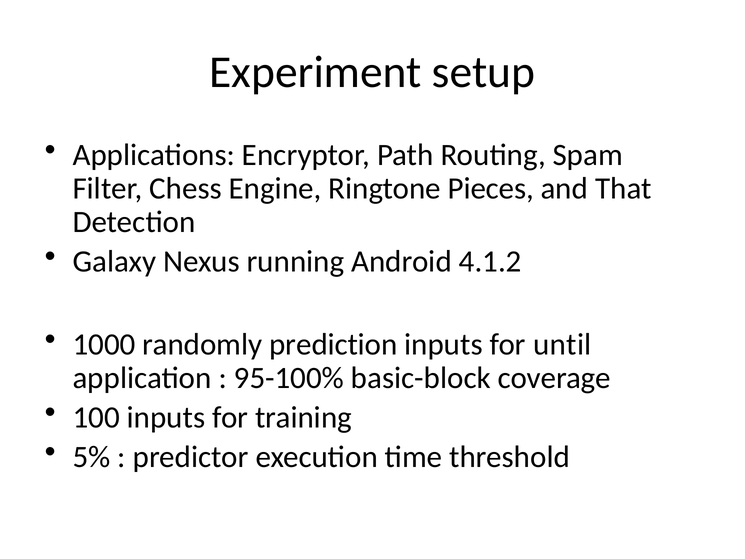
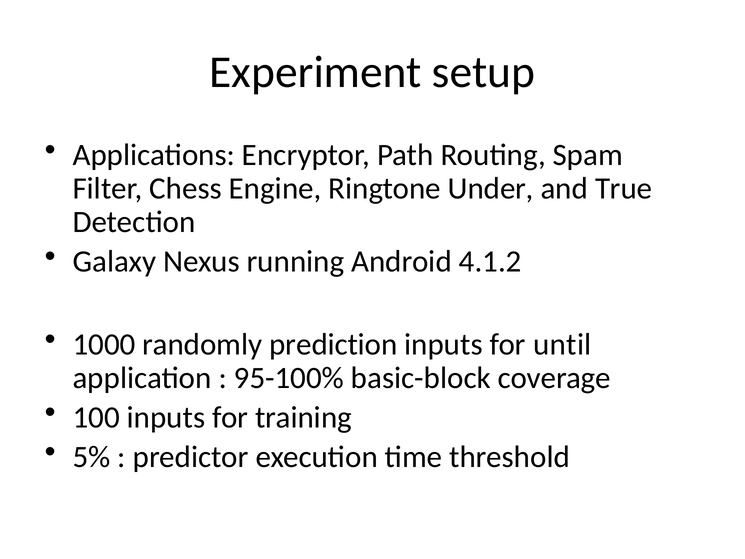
Pieces: Pieces -> Under (491, 188)
That: That -> True (624, 188)
